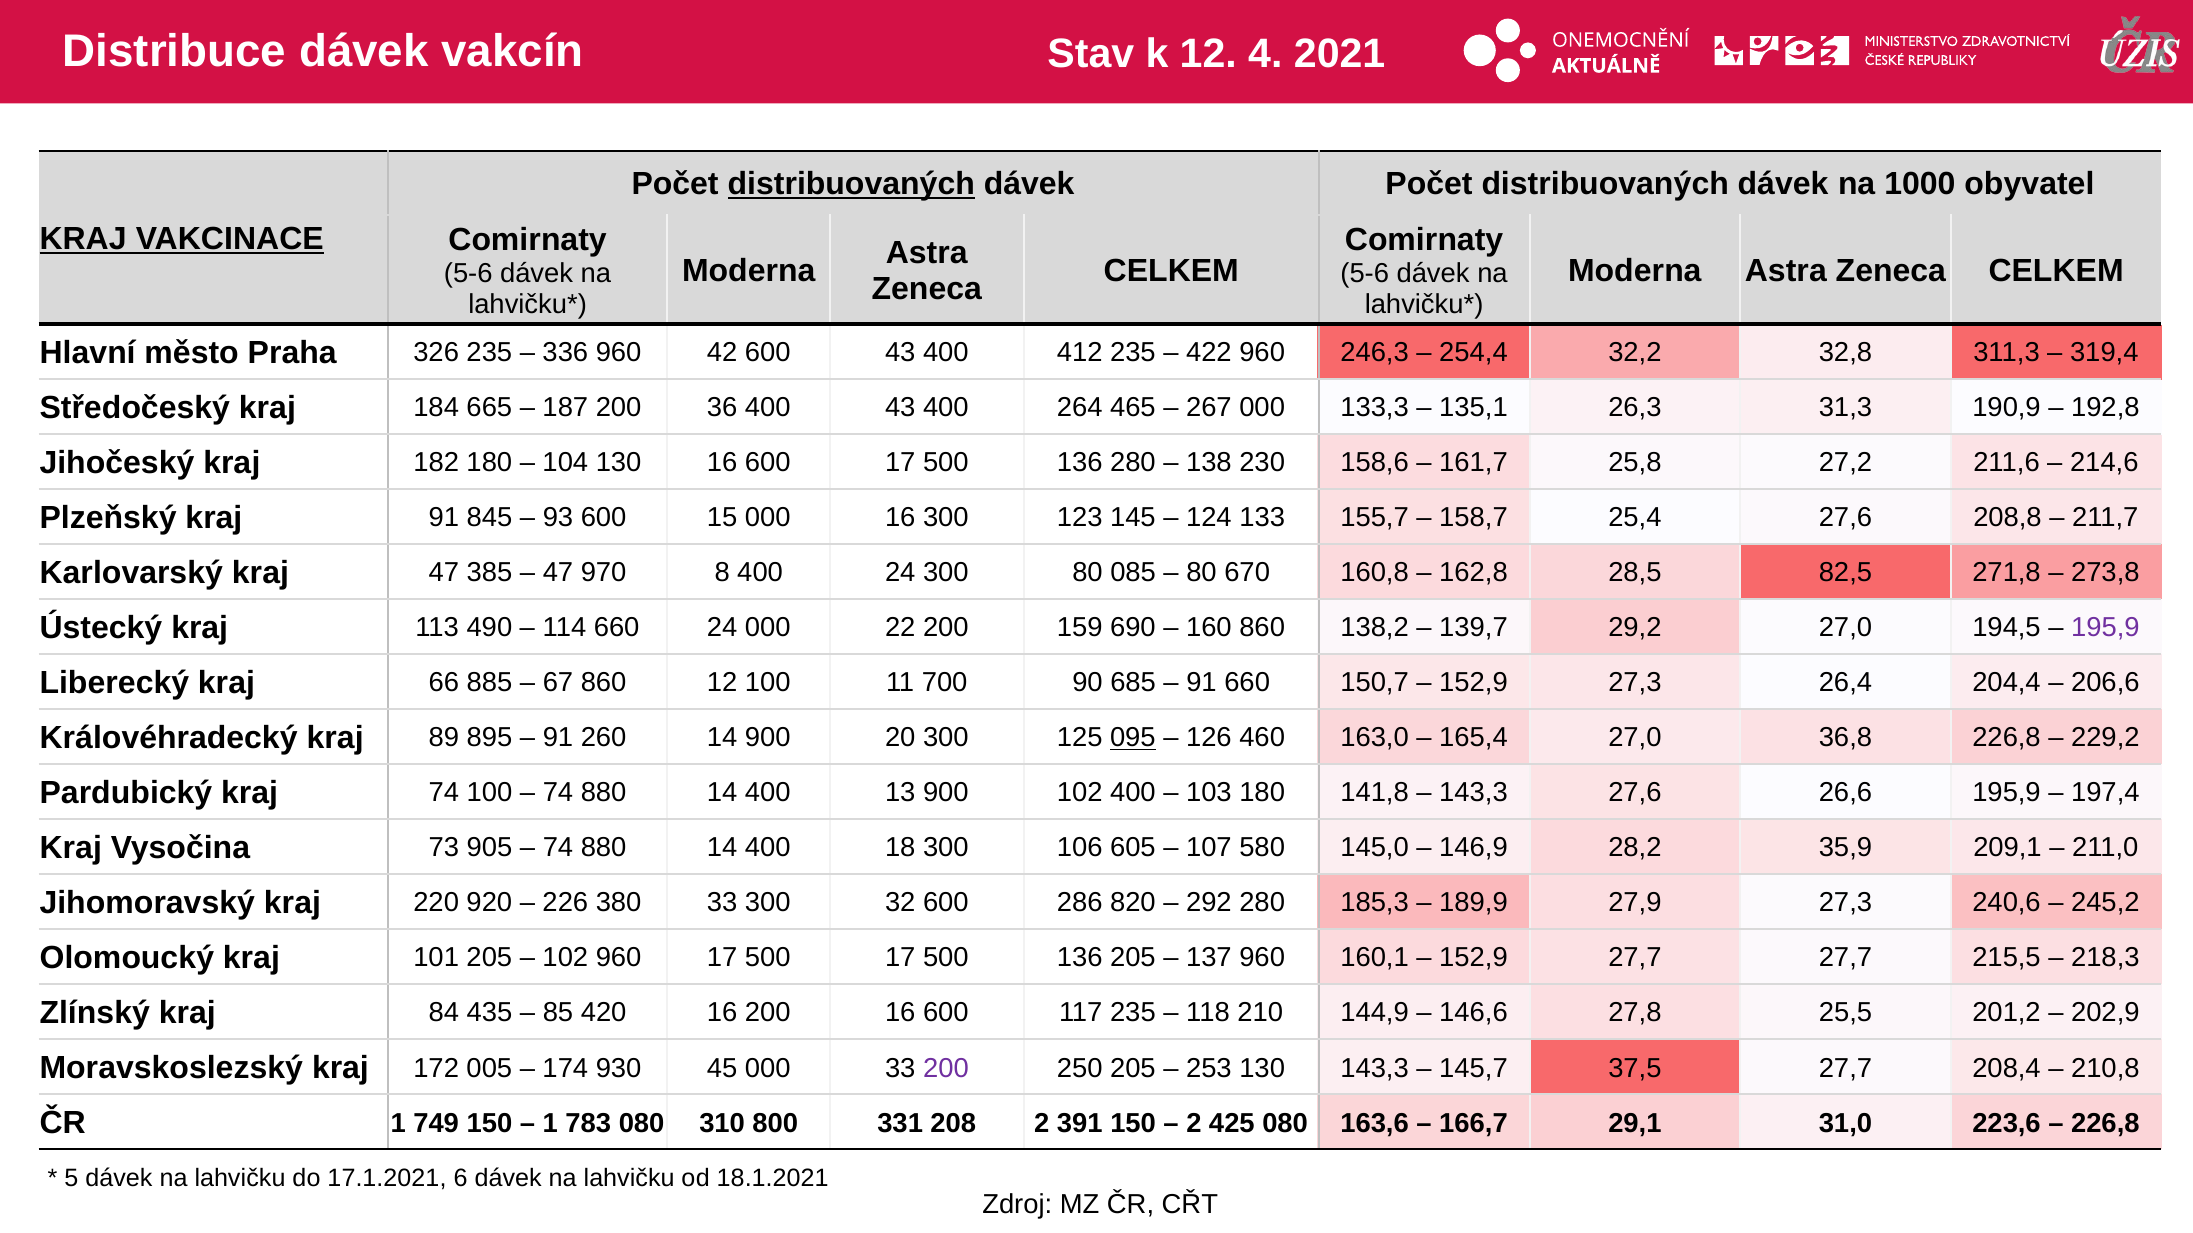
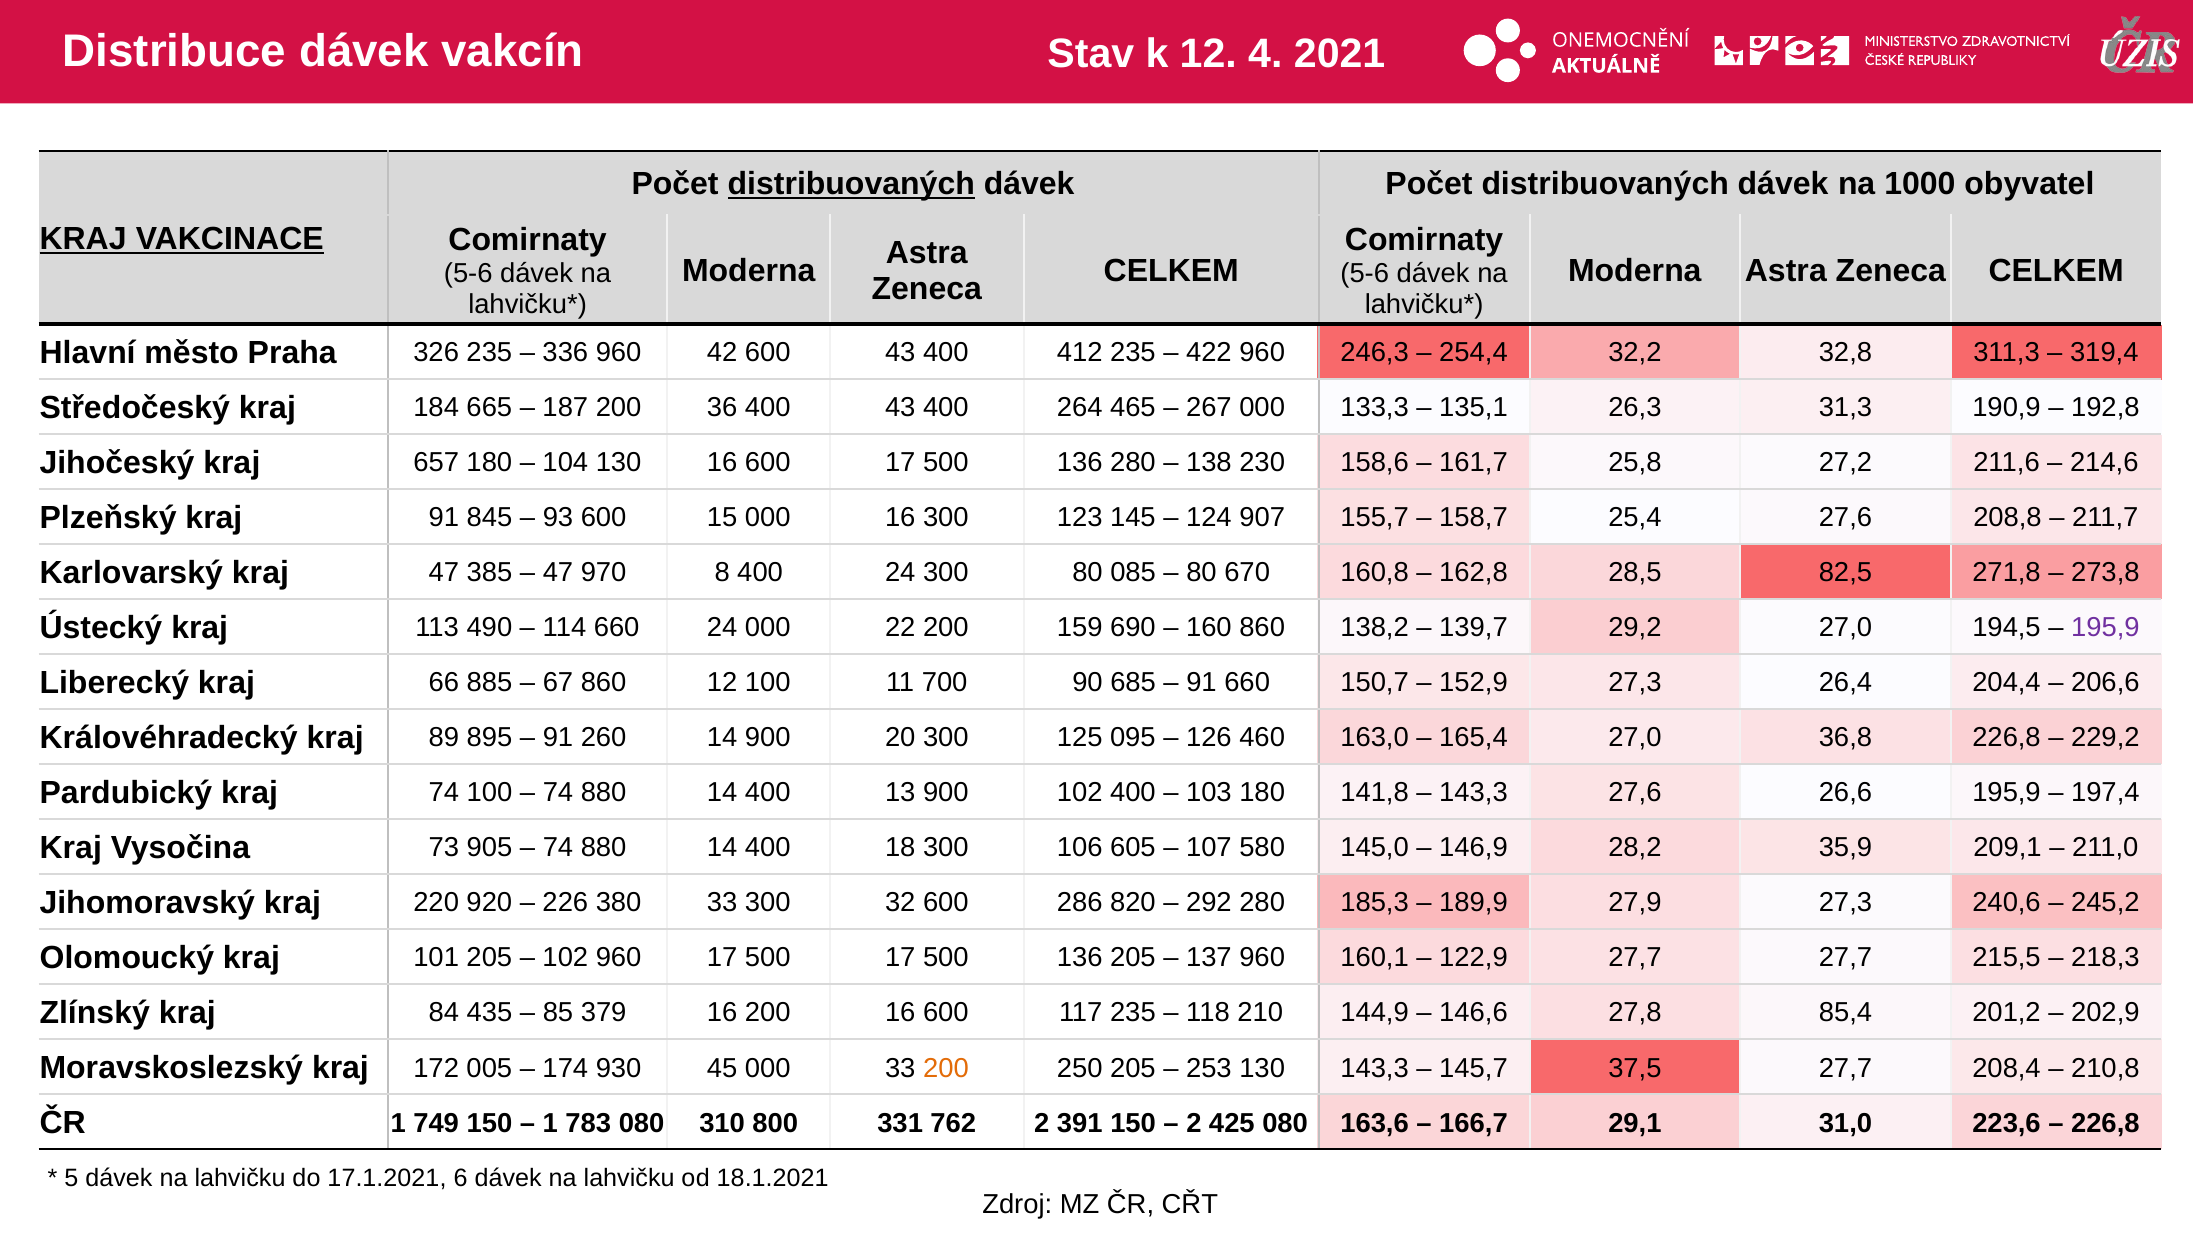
182: 182 -> 657 (436, 463)
133: 133 -> 907 (1262, 518)
095 underline: present -> none (1133, 738)
152,9: 152,9 -> 122,9 (1473, 958)
420: 420 -> 379 (604, 1013)
25,5: 25,5 -> 85,4 (1846, 1013)
200 colour: purple -> orange (946, 1068)
208: 208 -> 762 (953, 1123)
